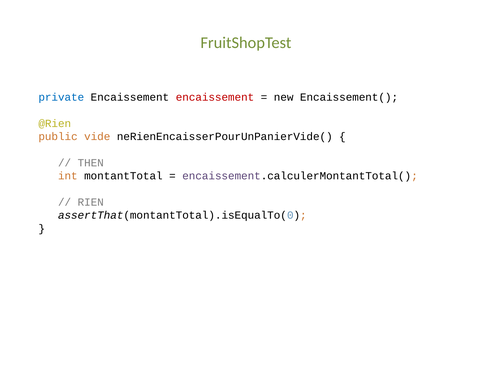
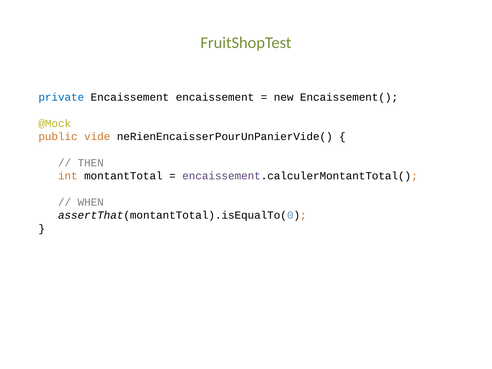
encaissement colour: red -> black (215, 97)
@Rien: @Rien -> @Mock (55, 124)
RIEN: RIEN -> WHEN (91, 202)
